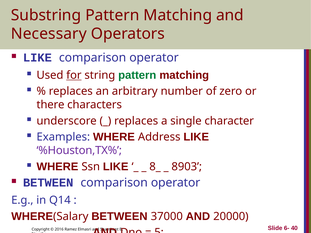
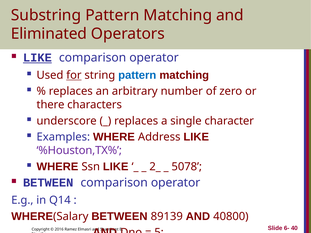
Necessary: Necessary -> Eliminated (49, 34)
LIKE underline: none -> present (37, 58)
pattern colour: green -> blue (137, 75)
8_: 8_ -> 2_ (155, 167)
8903: 8903 -> 5078 (187, 167)
37000: 37000 -> 89139 (167, 217)
20000: 20000 -> 40800 (231, 217)
